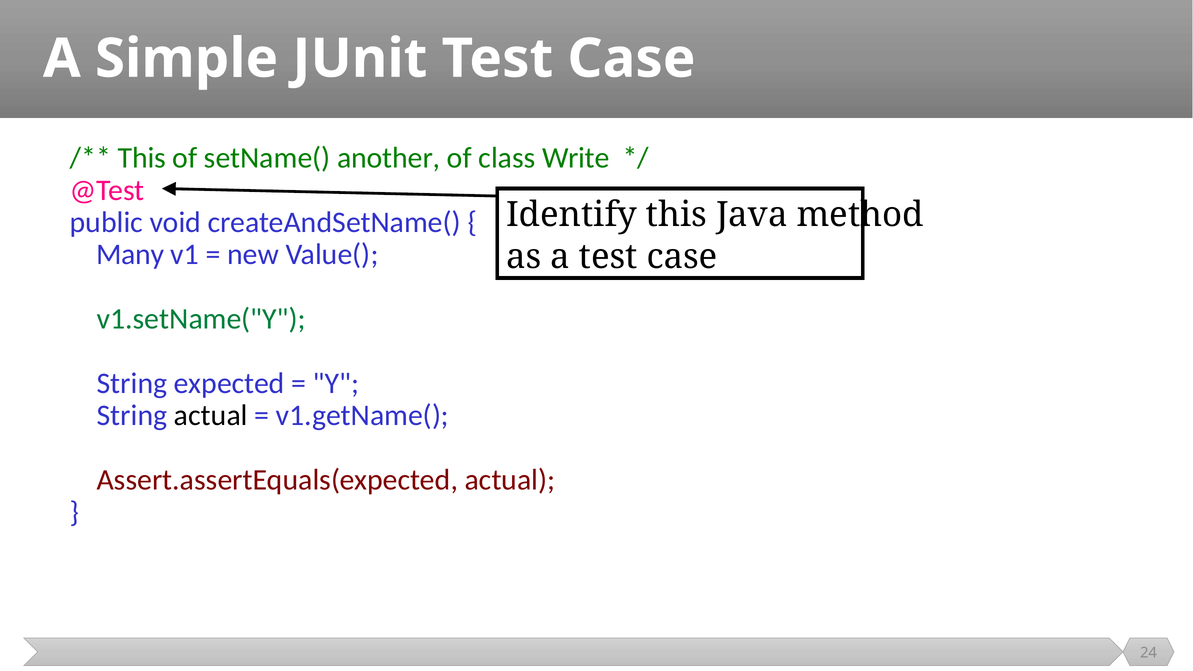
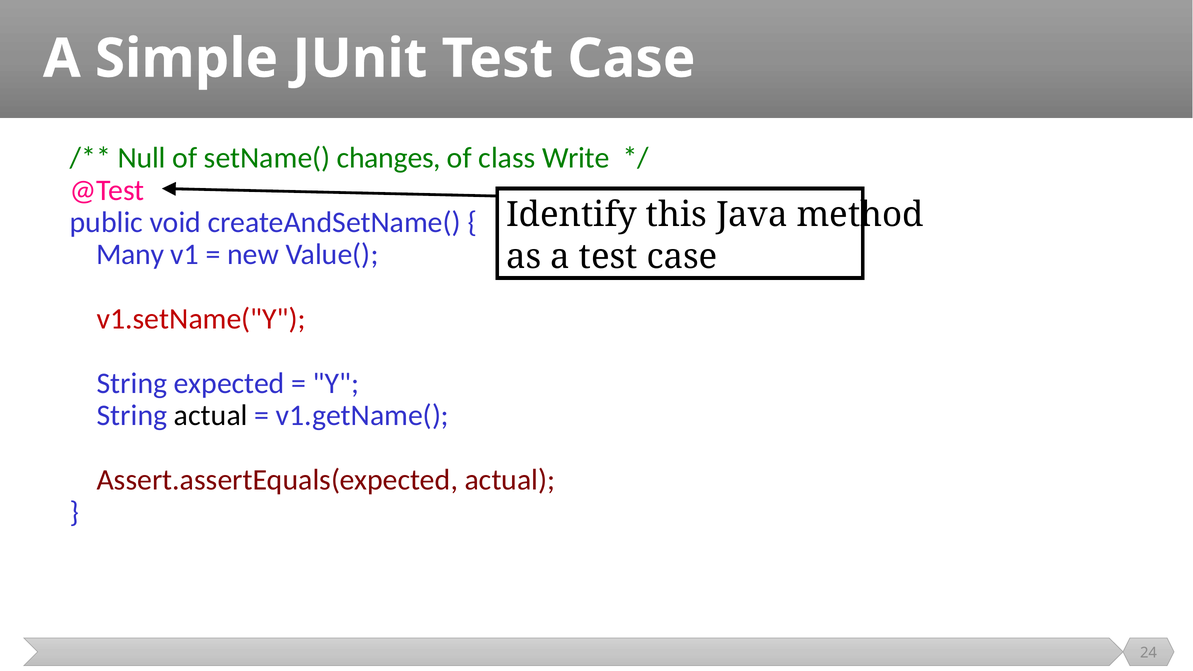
This: This -> Null (142, 158)
another: another -> changes (389, 158)
v1.setName("Y colour: green -> red (201, 319)
